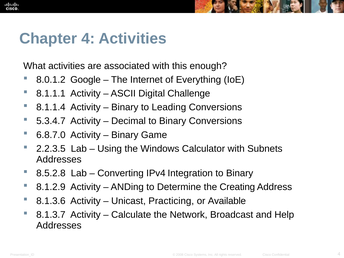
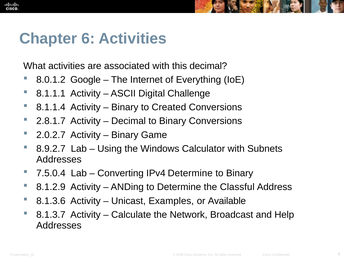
Chapter 4: 4 -> 6 (88, 39)
this enough: enough -> decimal (208, 66)
Leading: Leading -> Created (169, 107)
5.3.4.7: 5.3.4.7 -> 2.8.1.7 (51, 121)
6.8.7.0: 6.8.7.0 -> 2.0.2.7 (51, 135)
2.2.3.5: 2.2.3.5 -> 8.9.2.7 (51, 149)
8.5.2.8: 8.5.2.8 -> 7.5.0.4 (51, 173)
IPv4 Integration: Integration -> Determine (190, 173)
Creating: Creating -> Classful (237, 187)
Practicing: Practicing -> Examples (171, 201)
